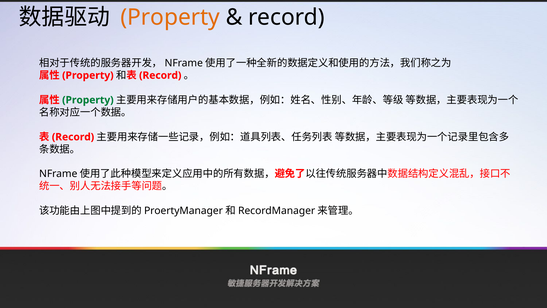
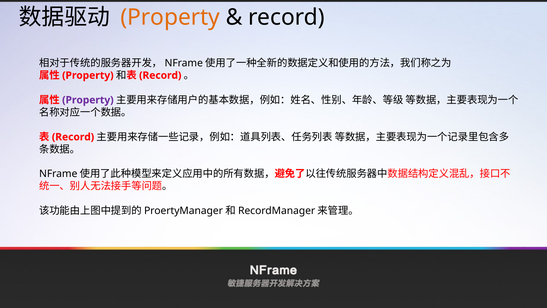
Property colour: green -> purple (88, 100)
